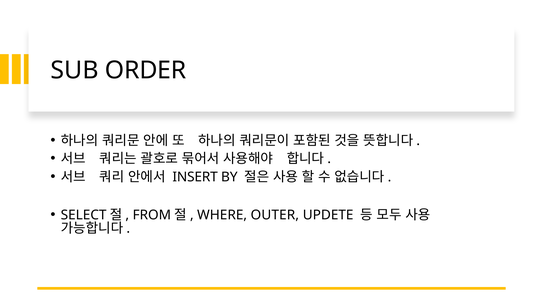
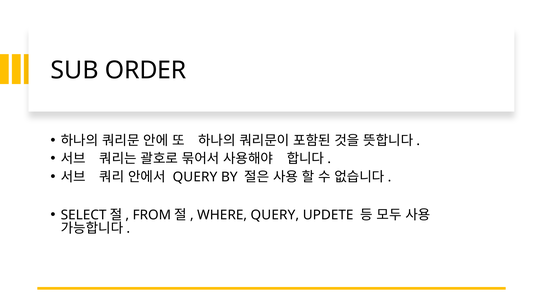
INSERT: INSERT -> QUERY (195, 177)
WHERE OUTER: OUTER -> QUERY (275, 215)
